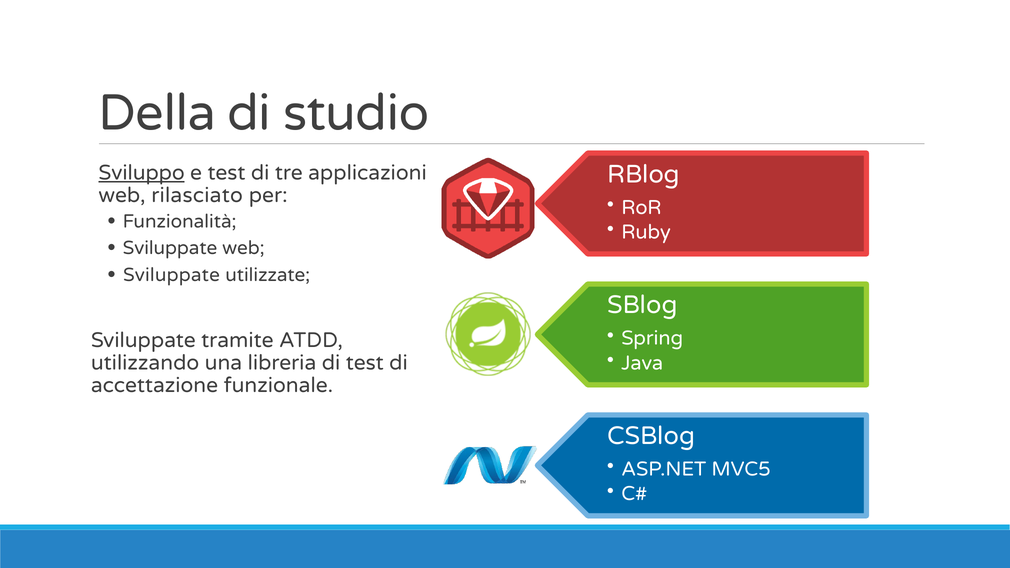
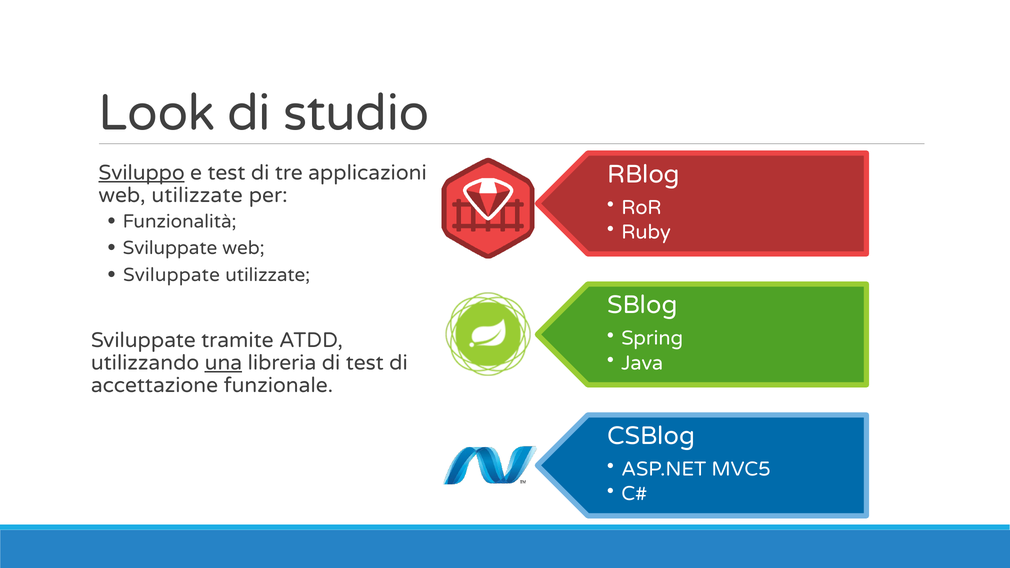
Della: Della -> Look (157, 113)
web rilasciato: rilasciato -> utilizzate (197, 196)
una underline: none -> present (223, 363)
